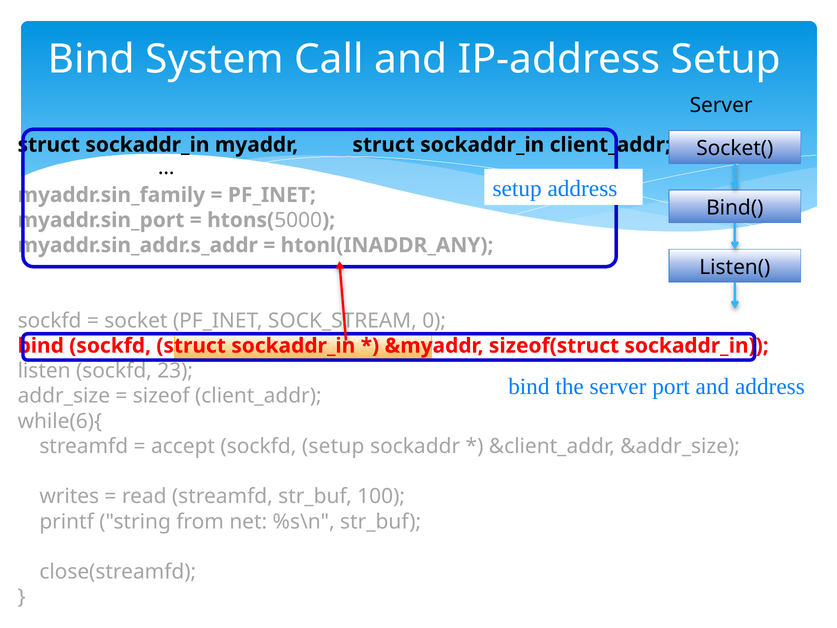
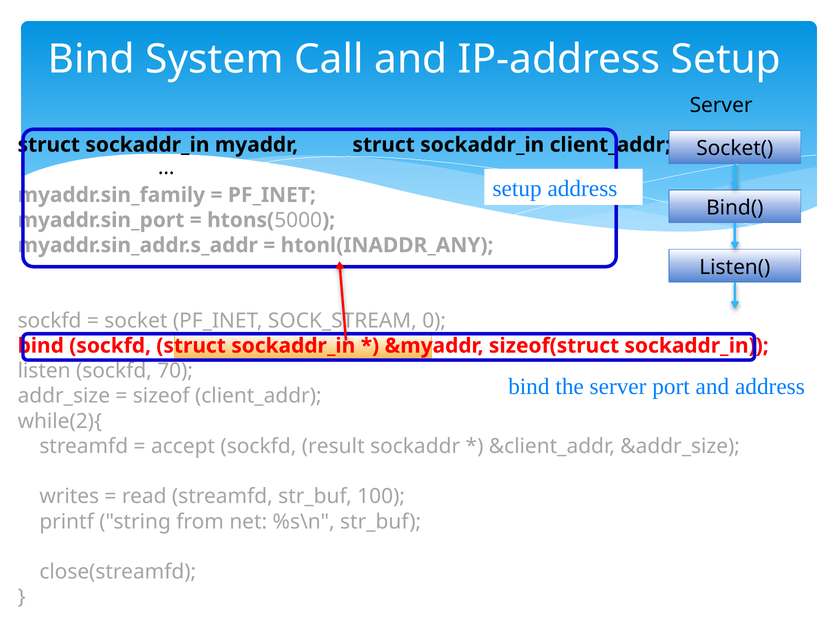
23: 23 -> 70 (175, 371)
while(6){: while(6){ -> while(2){ (60, 421)
sockfd setup: setup -> result (333, 446)
